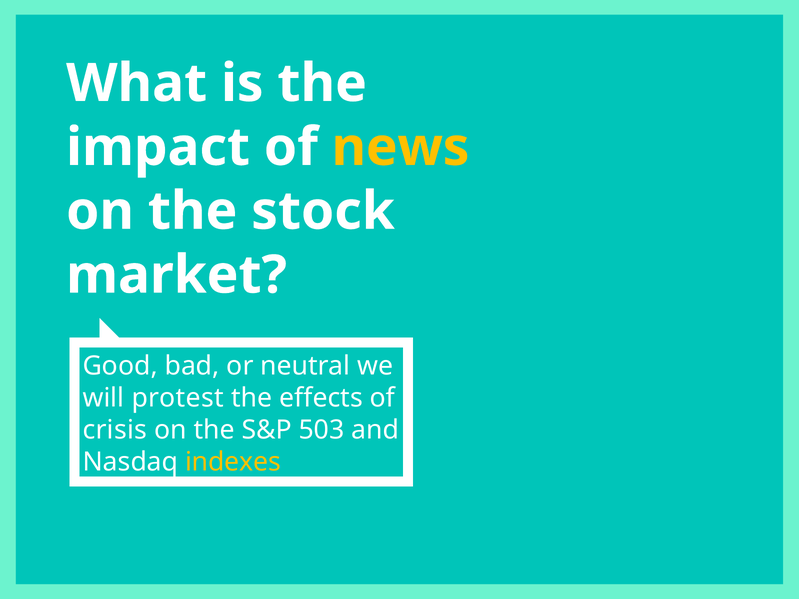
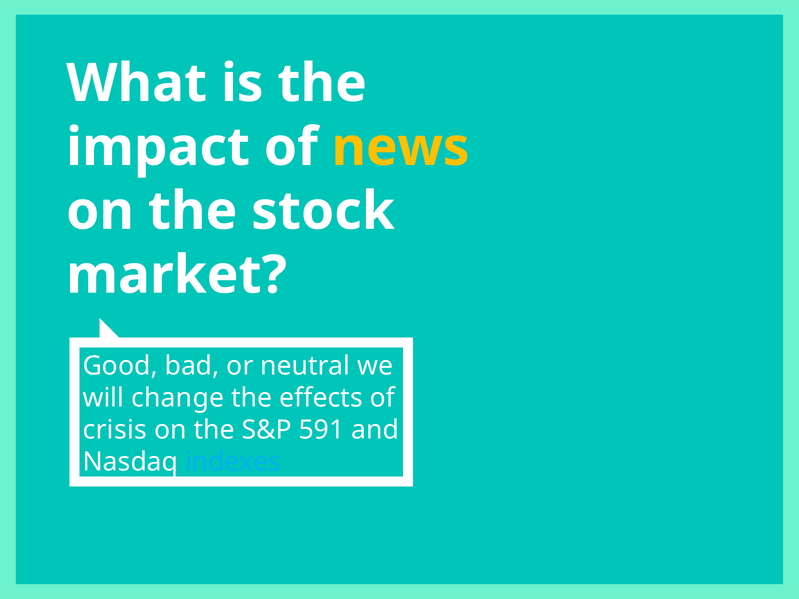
protest: protest -> change (178, 398)
503: 503 -> 591 (322, 430)
indexes colour: yellow -> light blue (233, 462)
